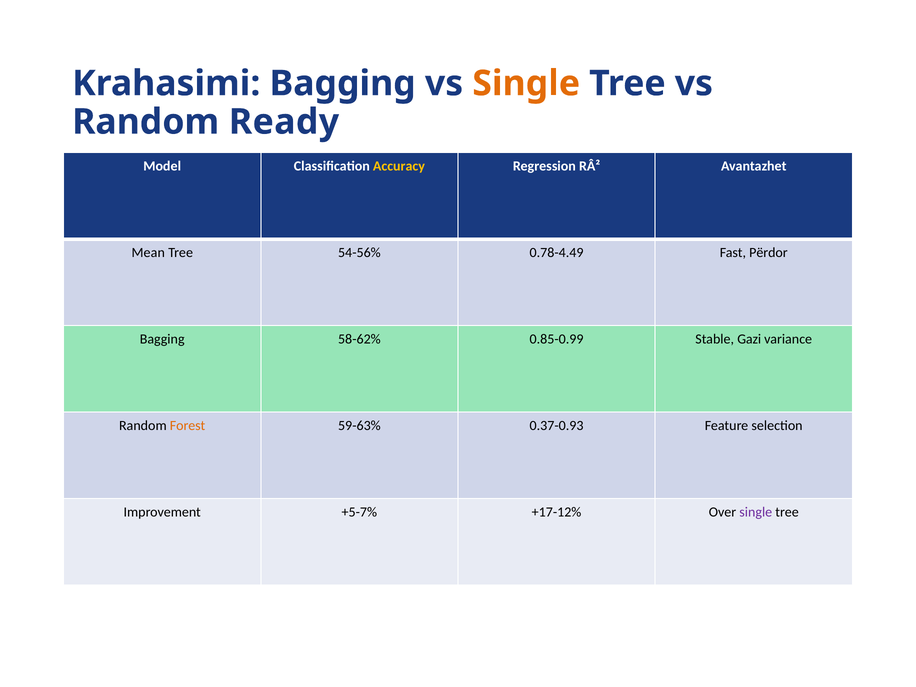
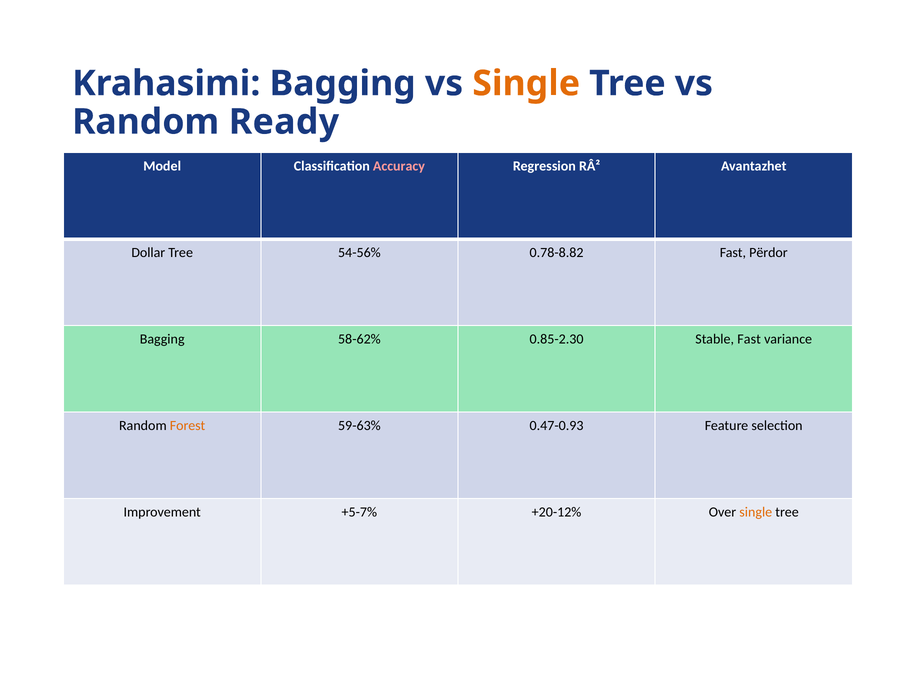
Accuracy colour: yellow -> pink (399, 166)
Mean: Mean -> Dollar (148, 253)
0.78-4.49: 0.78-4.49 -> 0.78-8.82 (557, 253)
0.85-0.99: 0.85-0.99 -> 0.85-2.30 (557, 339)
Stable Gazi: Gazi -> Fast (749, 339)
0.37-0.93: 0.37-0.93 -> 0.47-0.93 (557, 426)
+17-12%: +17-12% -> +20-12% (557, 512)
single colour: purple -> orange (756, 512)
